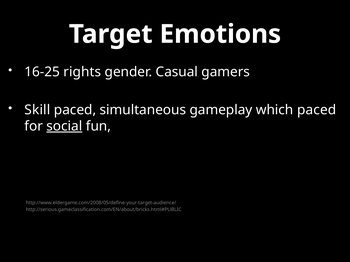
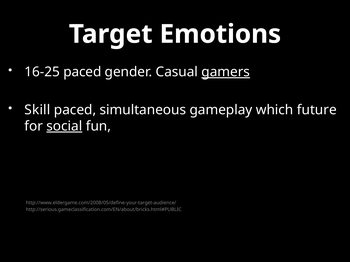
16-25 rights: rights -> paced (82, 72)
gamers underline: none -> present (226, 72)
which paced: paced -> future (317, 110)
